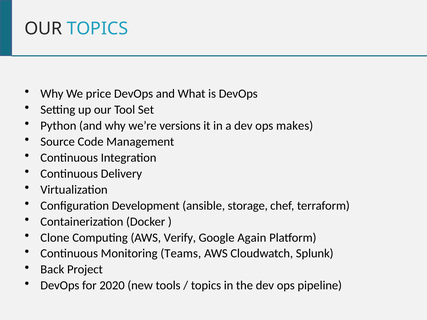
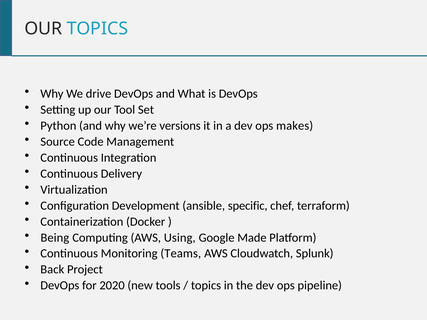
price: price -> drive (99, 94)
storage: storage -> specific (248, 206)
Clone: Clone -> Being (55, 238)
Verify: Verify -> Using (180, 238)
Again: Again -> Made (252, 238)
